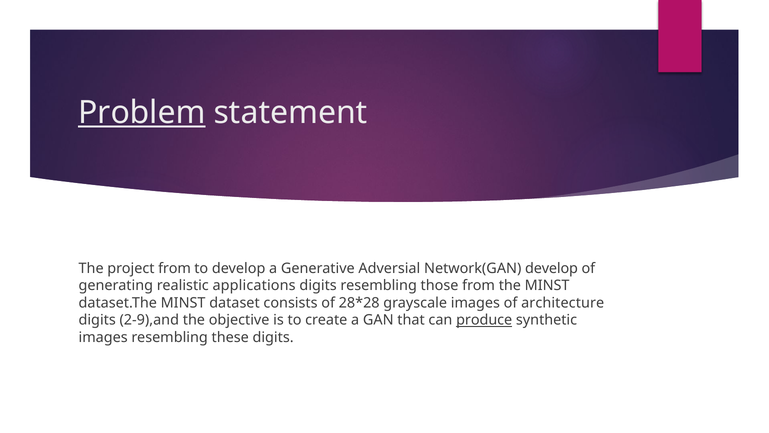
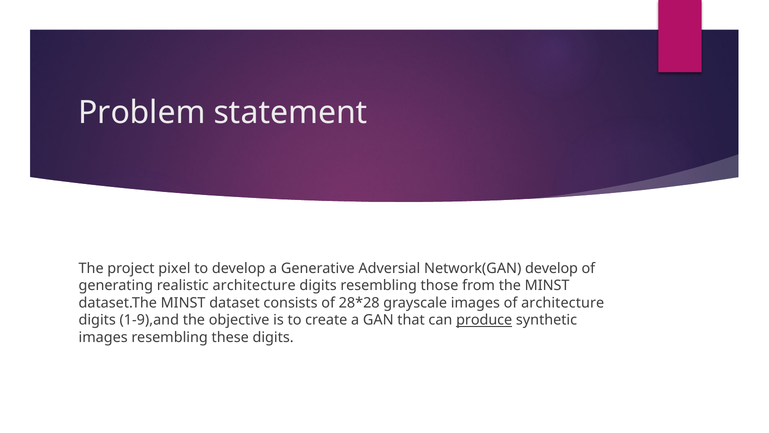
Problem underline: present -> none (142, 113)
project from: from -> pixel (174, 268)
realistic applications: applications -> architecture (254, 285)
2-9),and: 2-9),and -> 1-9),and (149, 320)
